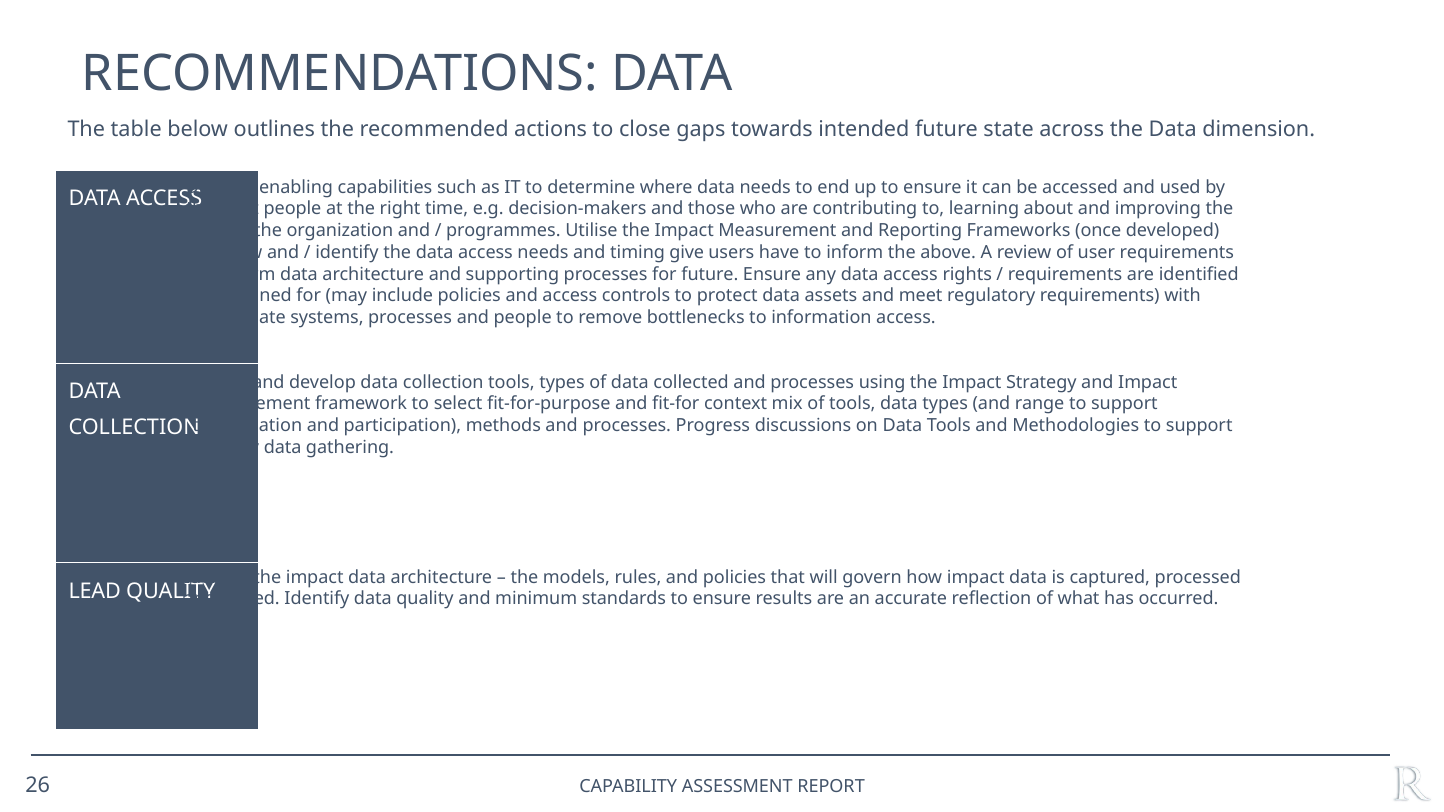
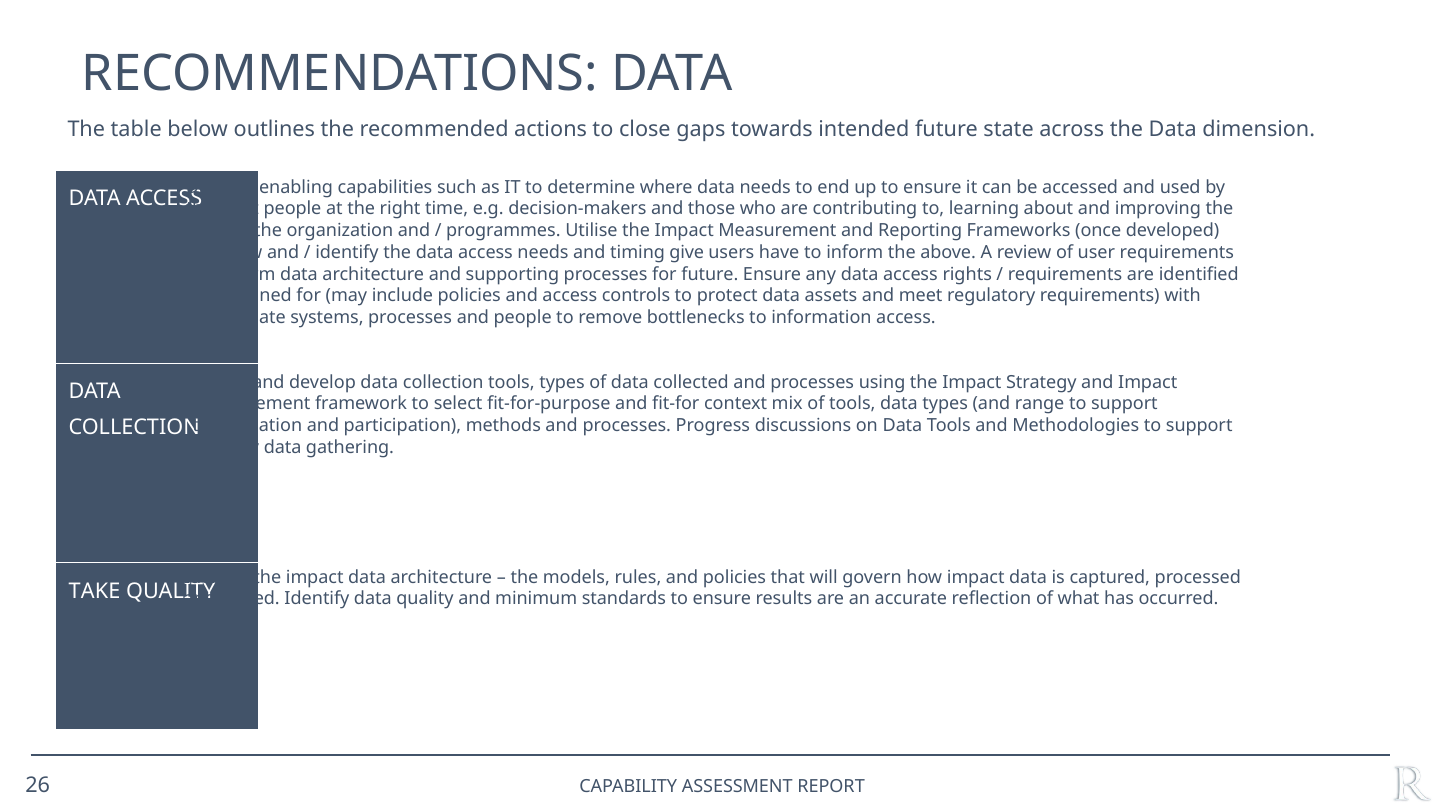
LEAD: LEAD -> TAKE (95, 591)
